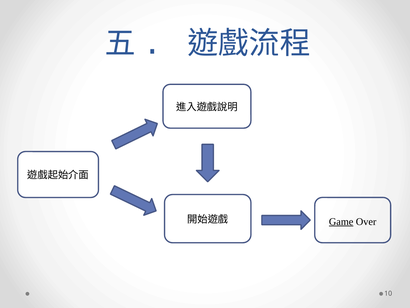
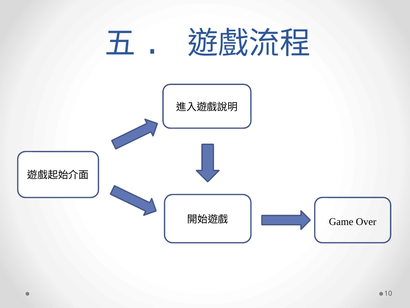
Game underline: present -> none (341, 221)
